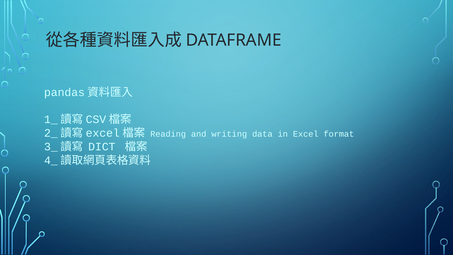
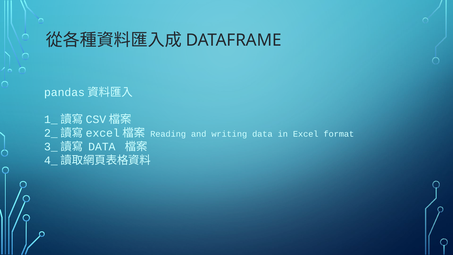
DICT: DICT -> DATA (102, 147)
